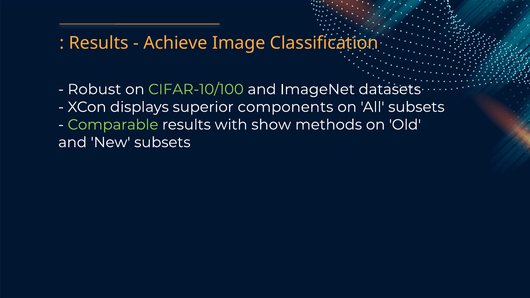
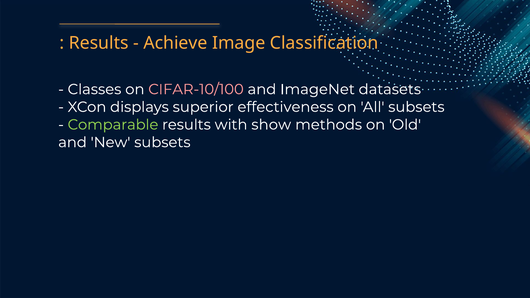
Robust: Robust -> Classes (94, 89)
CIFAR-10/100 colour: light green -> pink (196, 89)
components: components -> effectiveness (286, 107)
